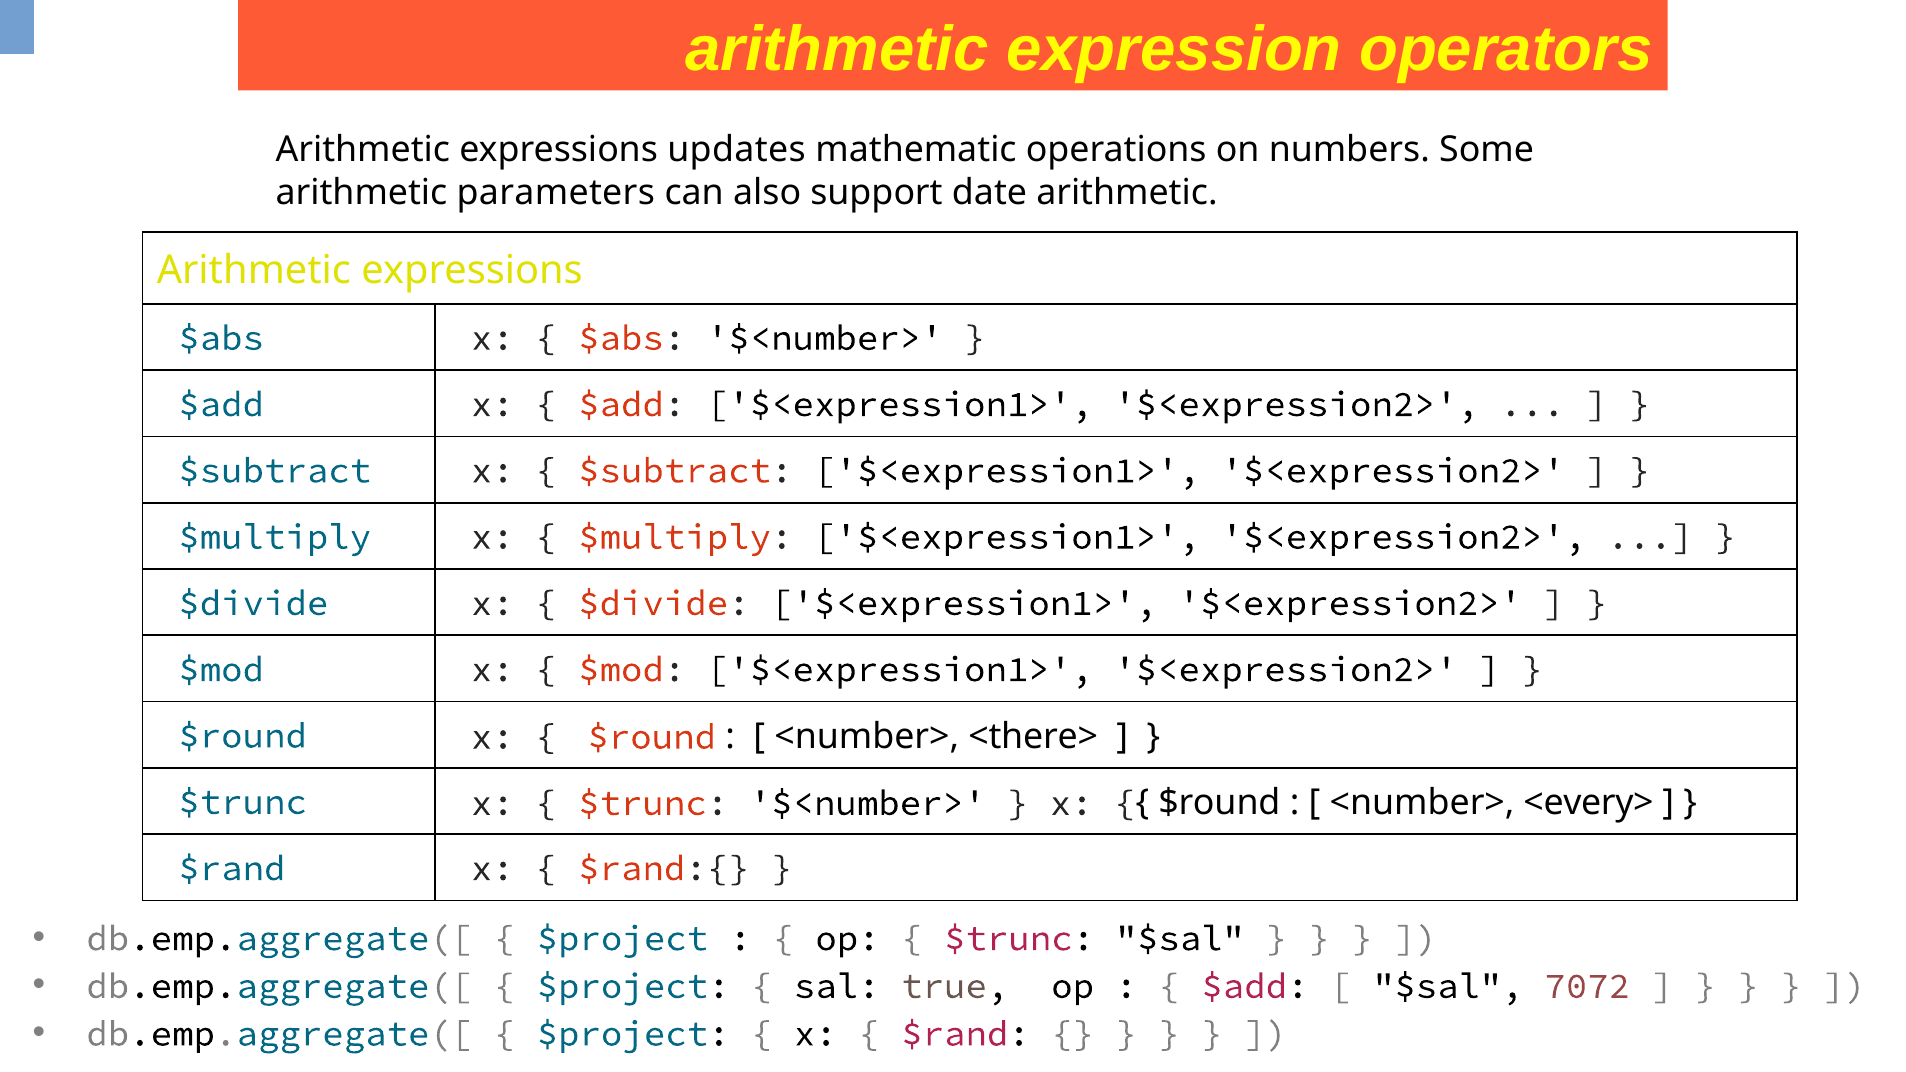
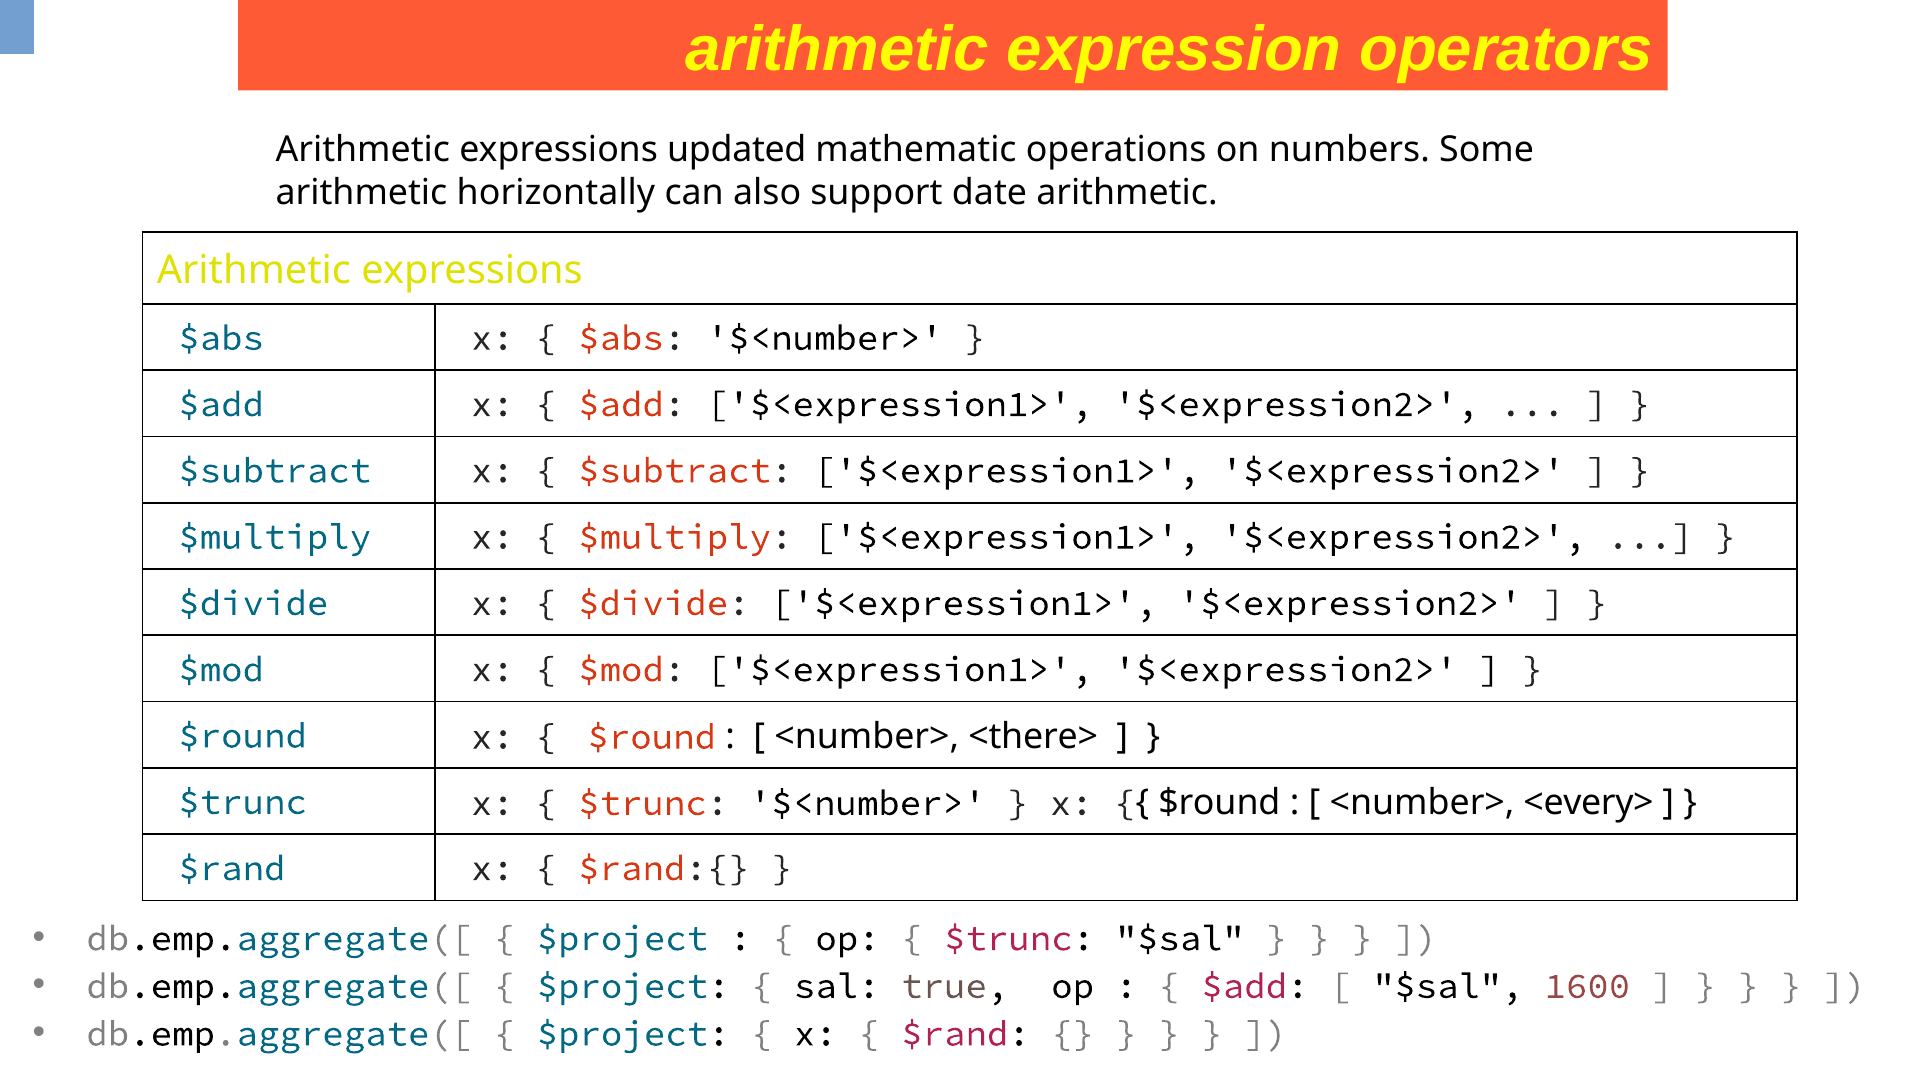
updates: updates -> updated (737, 150)
parameters: parameters -> horizontally (556, 193)
7072: 7072 -> 1600 (1587, 986)
